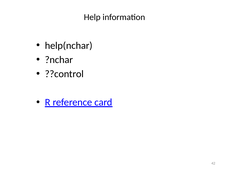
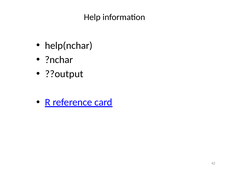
??control: ??control -> ??output (64, 74)
